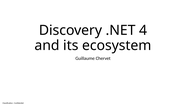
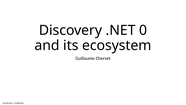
4: 4 -> 0 (143, 30)
